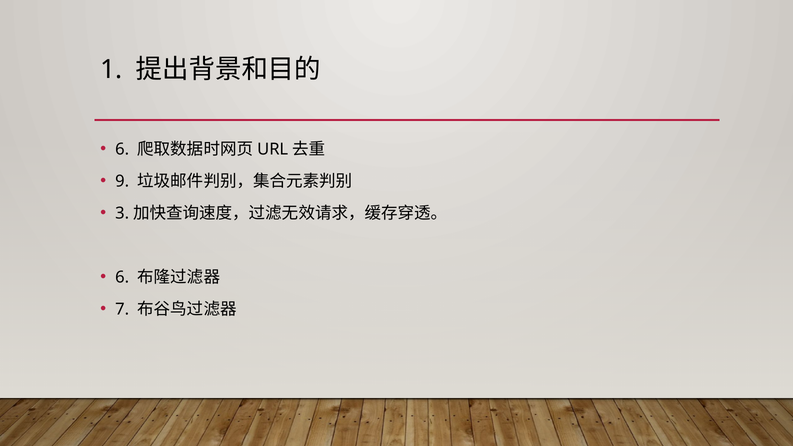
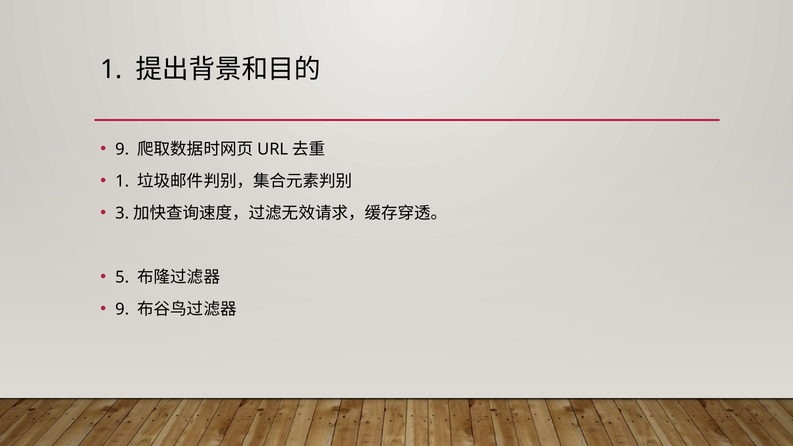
6: 6 -> 9 (122, 149)
9: 9 -> 1 (122, 181)
6: 6 -> 5 (122, 277)
7: 7 -> 9 (122, 309)
